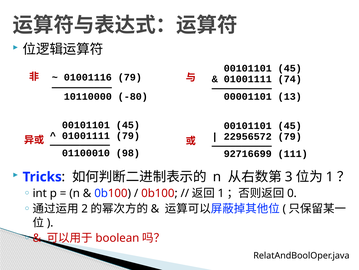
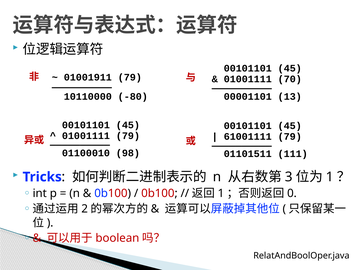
01001116: 01001116 -> 01001911 (88, 77)
74: 74 -> 70 (290, 79)
22956572: 22956572 -> 61001111 (248, 136)
92716699: 92716699 -> 01101511 (248, 153)
